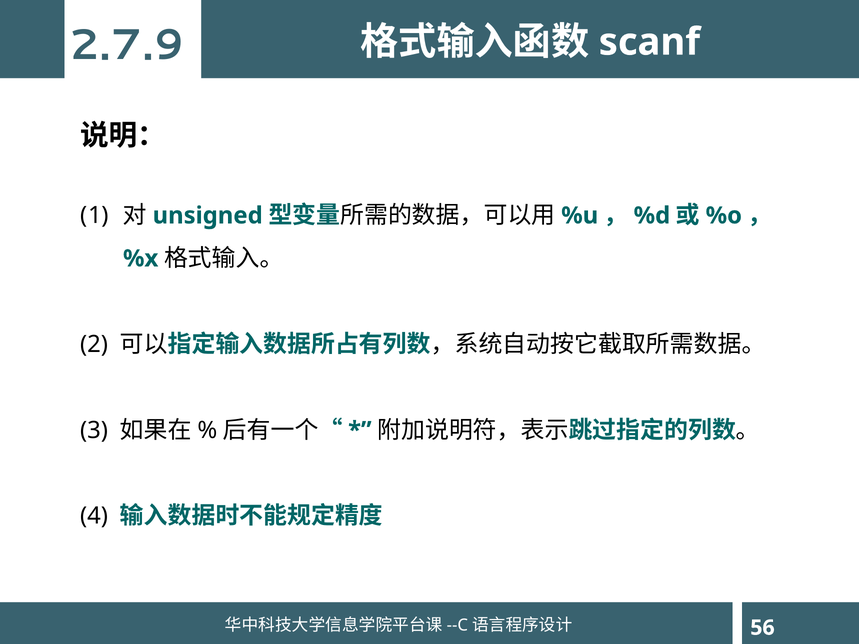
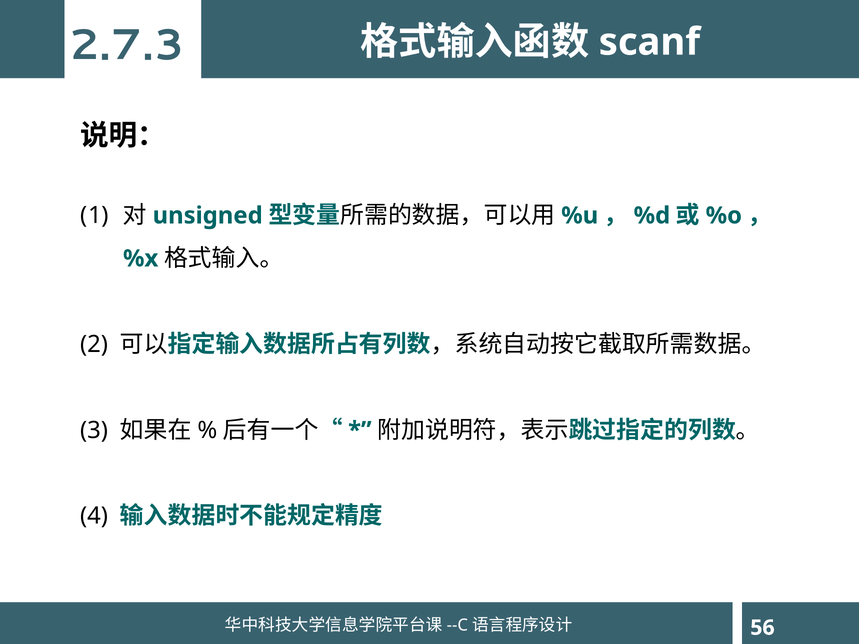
2.7.9: 2.7.9 -> 2.7.3 (127, 45)
